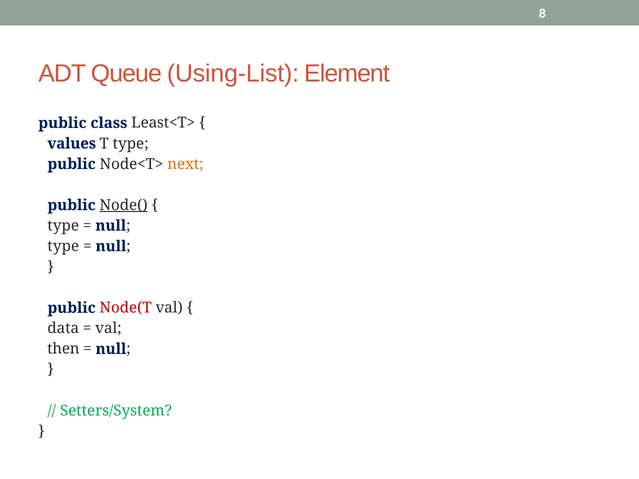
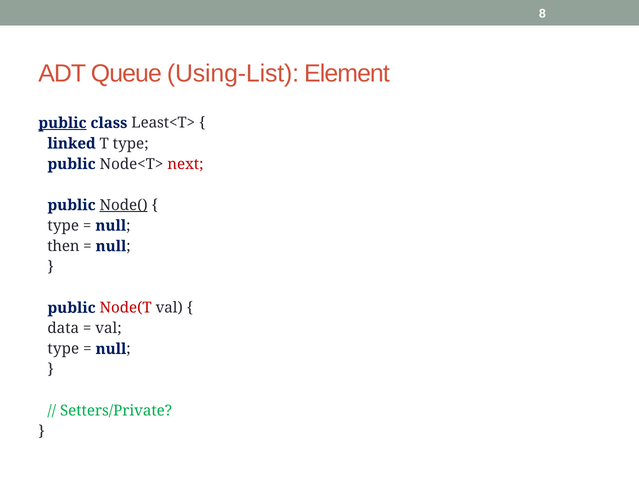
public underline: none -> present (62, 123)
values: values -> linked (72, 144)
next colour: orange -> red (185, 164)
type: type -> then (63, 246)
then: then -> type (63, 349)
Setters/System: Setters/System -> Setters/Private (116, 411)
